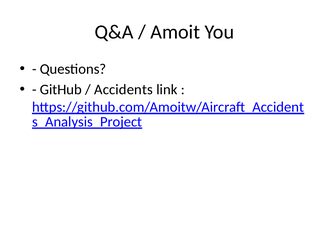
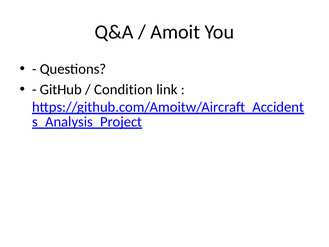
Accidents: Accidents -> Condition (124, 89)
